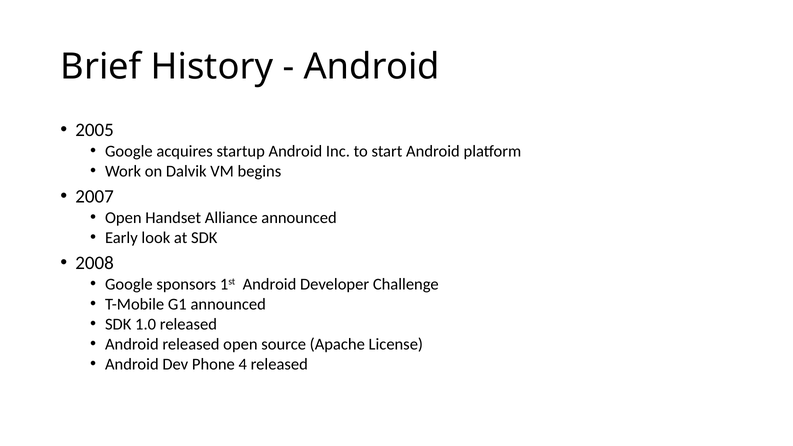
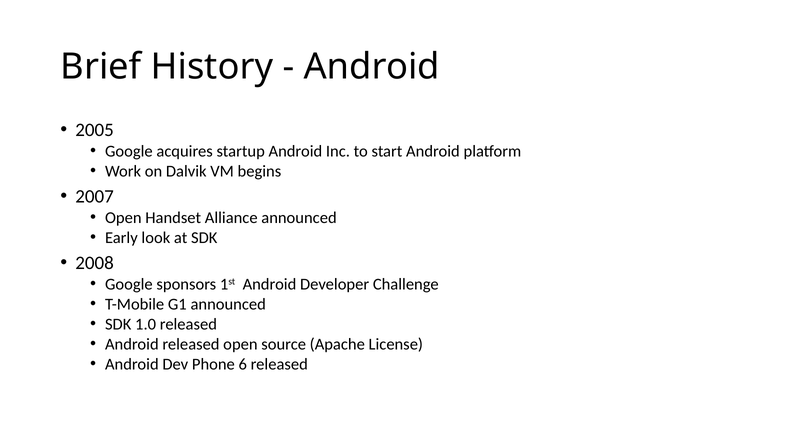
4: 4 -> 6 (243, 364)
